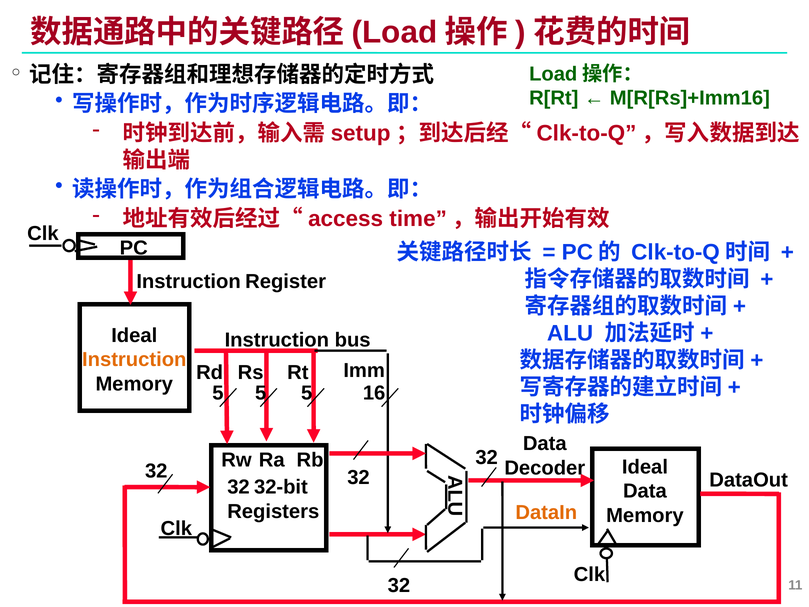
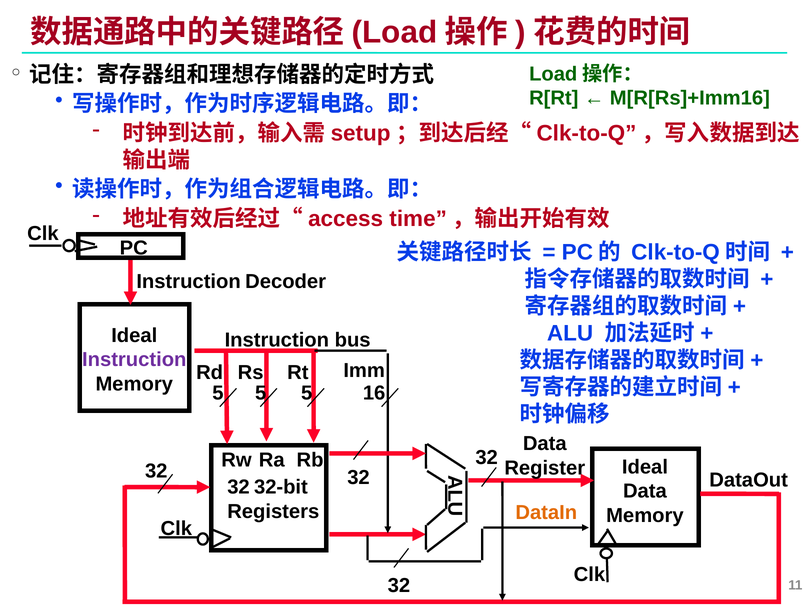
Register: Register -> Decoder (286, 281)
Instruction colour: orange -> purple (134, 360)
Decoder: Decoder -> Register (545, 468)
